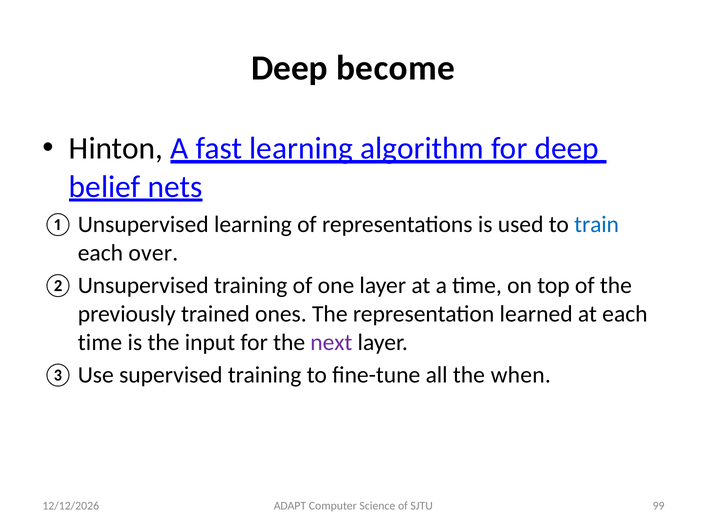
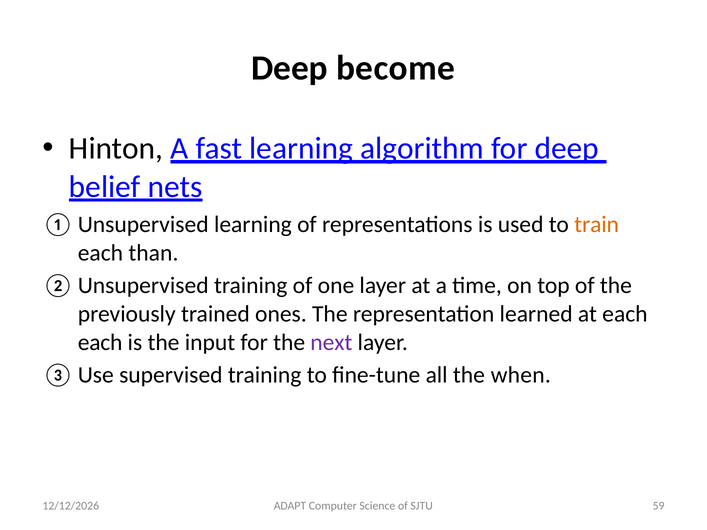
train colour: blue -> orange (597, 225)
over: over -> than (153, 253)
time: time -> each (100, 342)
99: 99 -> 59 (659, 506)
